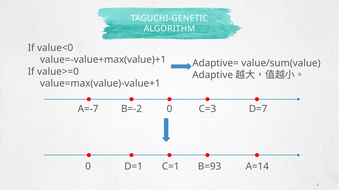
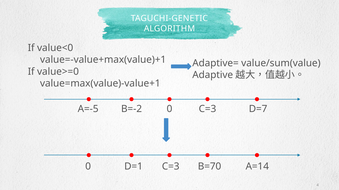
A=-7: A=-7 -> A=-5 (88, 109)
D=1 C=1: C=1 -> C=3 (171, 167)
B=93: B=93 -> B=70 (210, 167)
